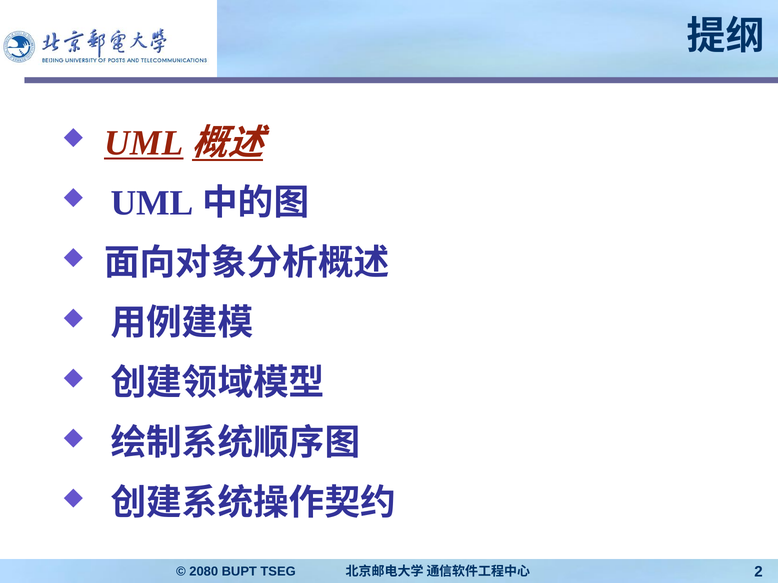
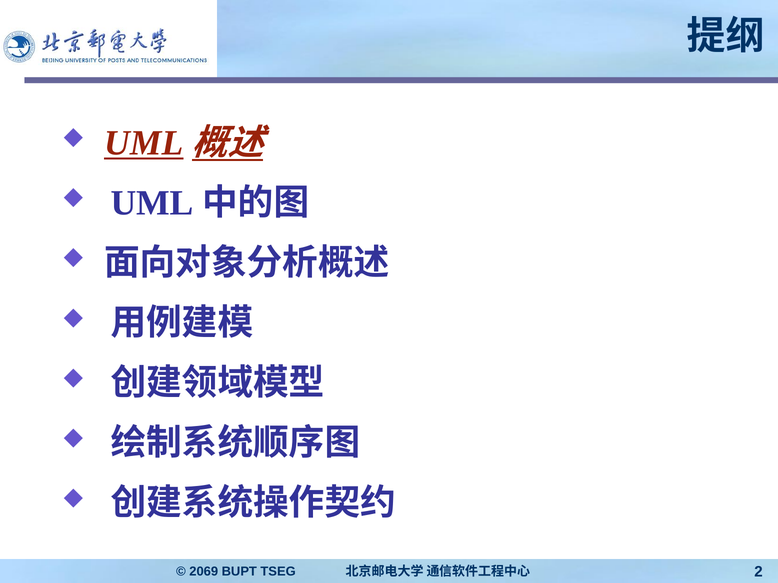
2080: 2080 -> 2069 (204, 572)
